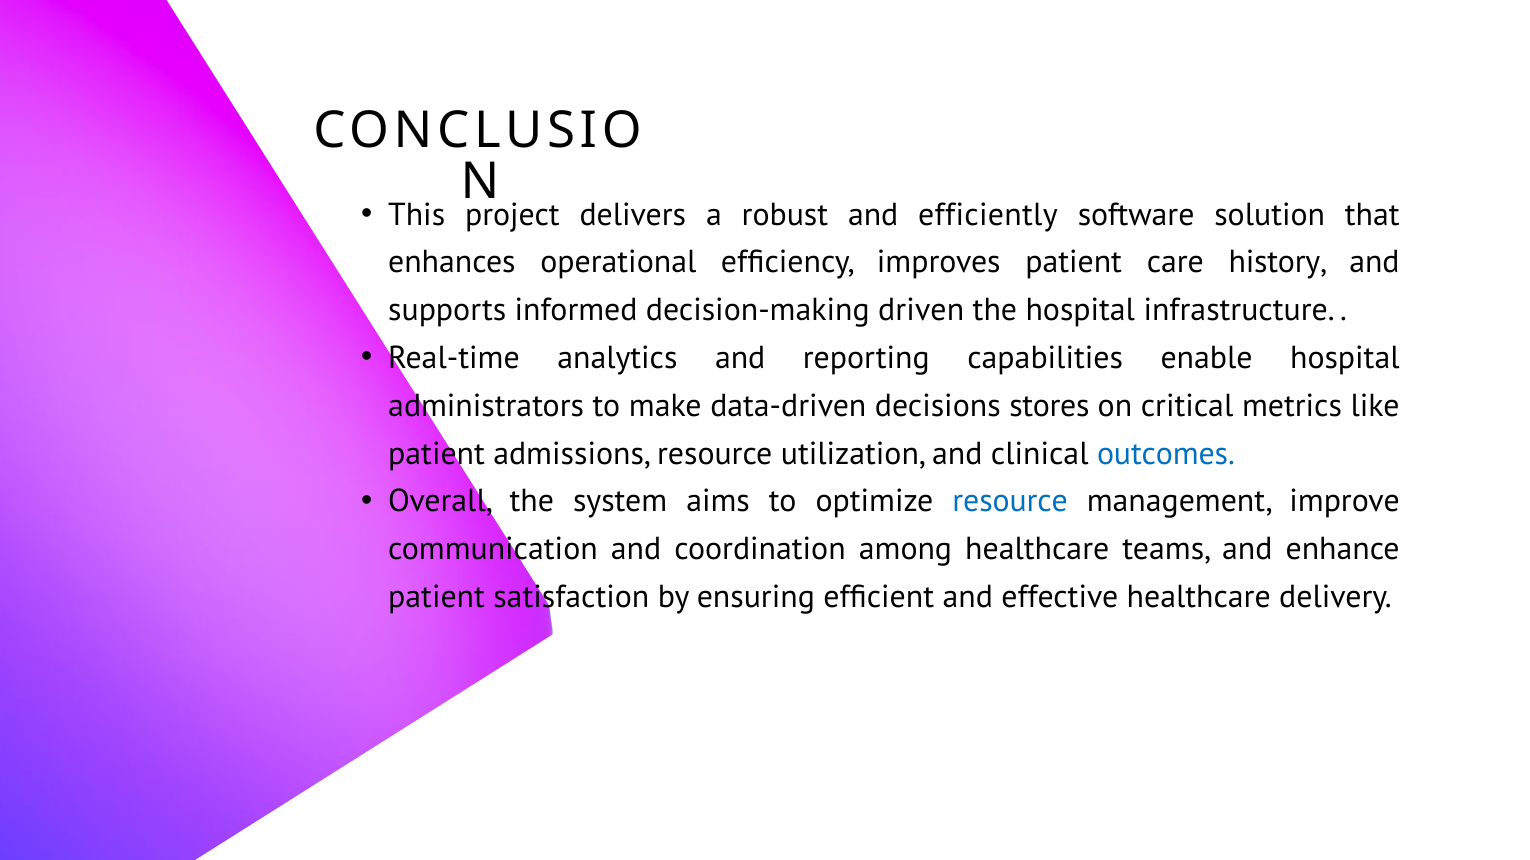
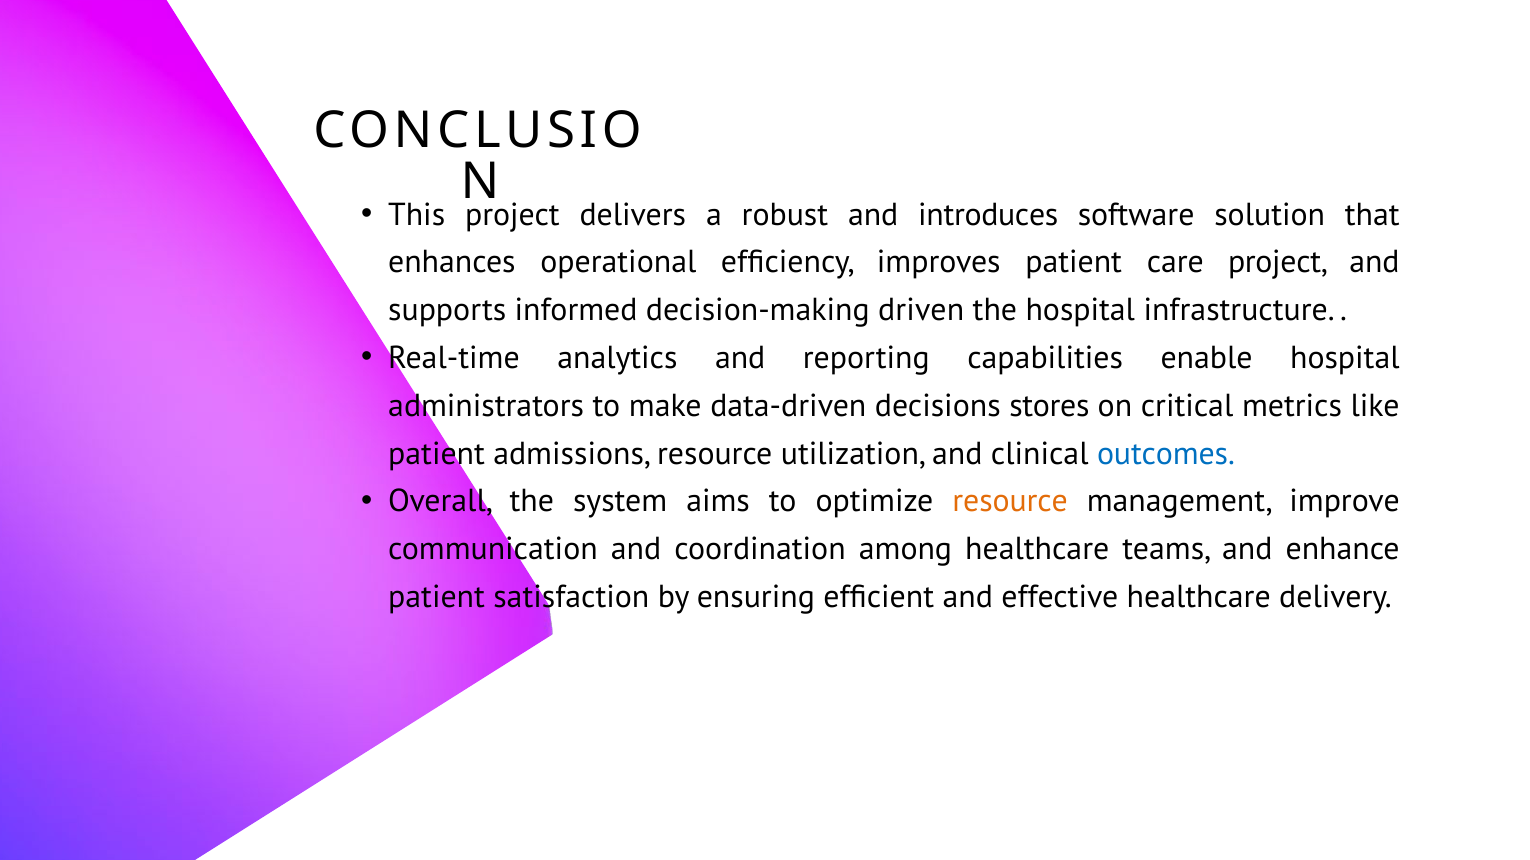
efficiently: efficiently -> introduces (988, 215)
care history: history -> project (1278, 263)
resource colour: blue -> orange (1010, 502)
